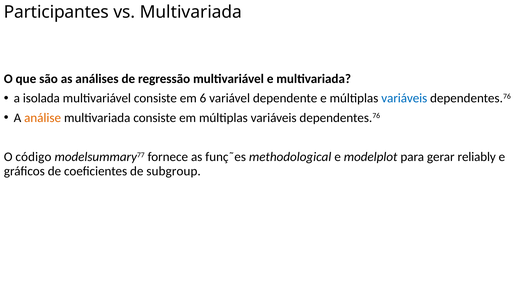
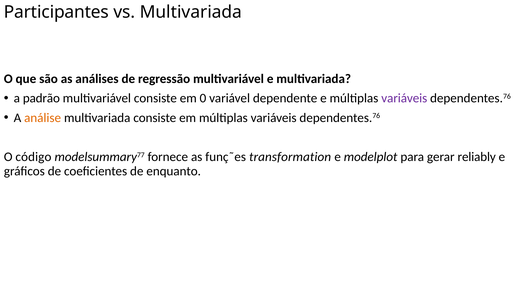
isolada: isolada -> padrão (41, 98)
6: 6 -> 0 (203, 98)
variáveis colour: blue -> purple (404, 98)
methodological: methodological -> transformation (290, 157)
subgroup: subgroup -> enquanto (174, 171)
